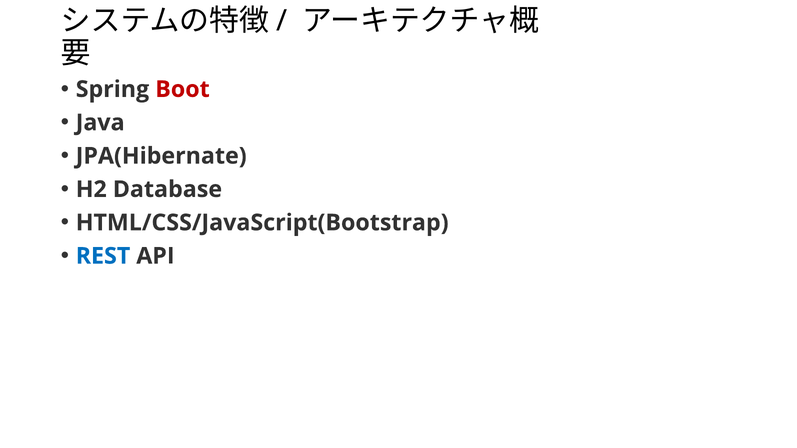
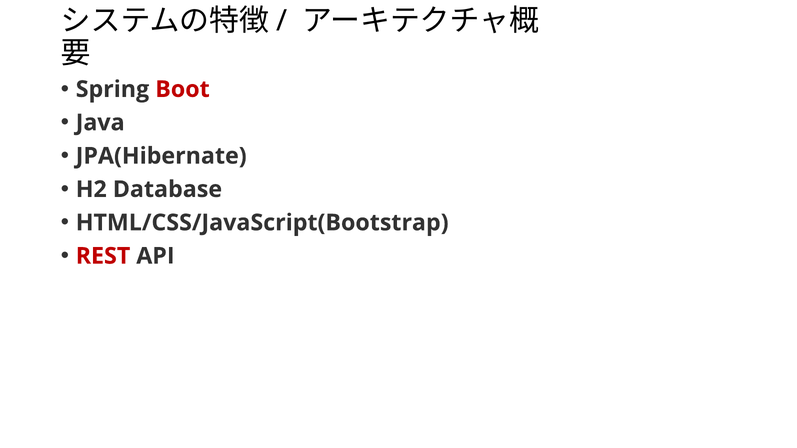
REST colour: blue -> red (103, 256)
